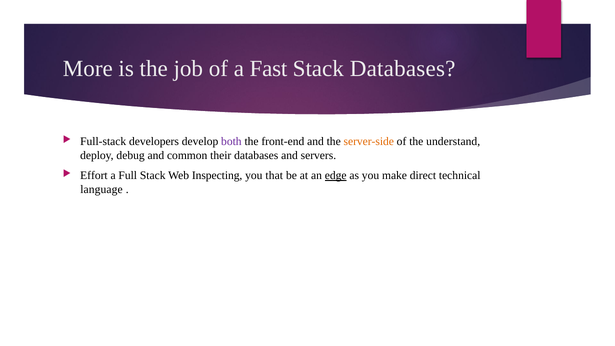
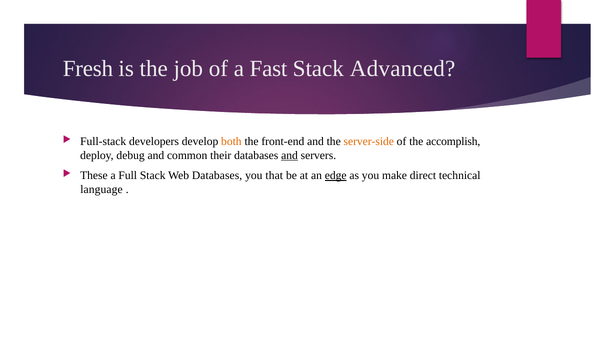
More: More -> Fresh (88, 69)
Stack Databases: Databases -> Advanced (403, 69)
both colour: purple -> orange (231, 141)
understand: understand -> accomplish (453, 141)
and underline: none -> present (289, 155)
Effort: Effort -> These (94, 175)
Web Inspecting: Inspecting -> Databases (217, 175)
